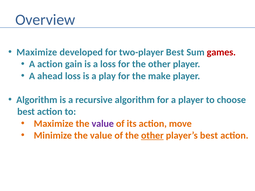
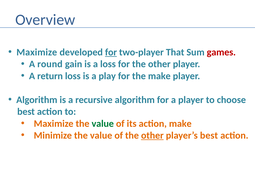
for underline: none -> present (111, 52)
two-player Best: Best -> That (175, 52)
A action: action -> round (50, 64)
ahead: ahead -> return (50, 76)
value colour: purple -> green (103, 124)
action move: move -> make (180, 124)
